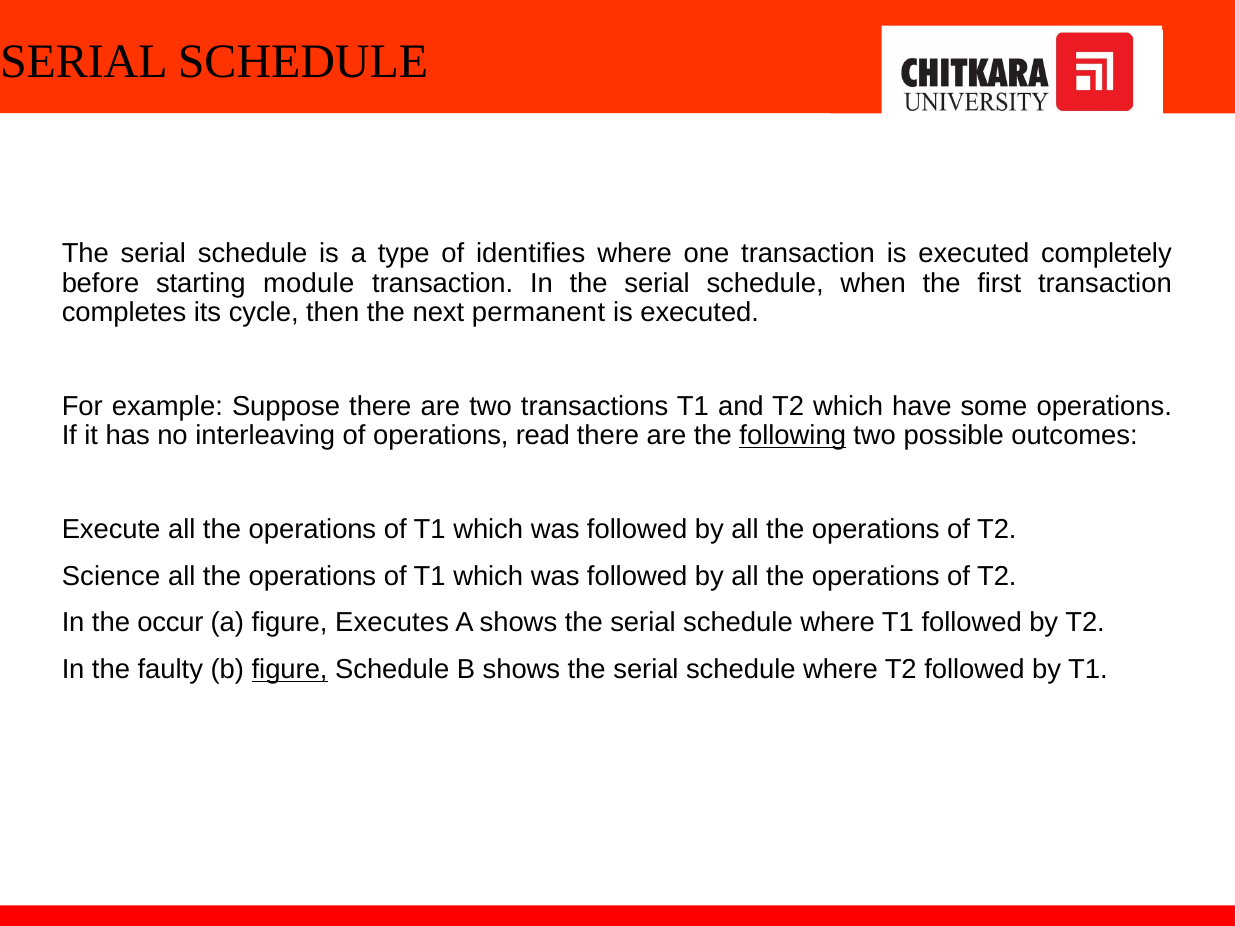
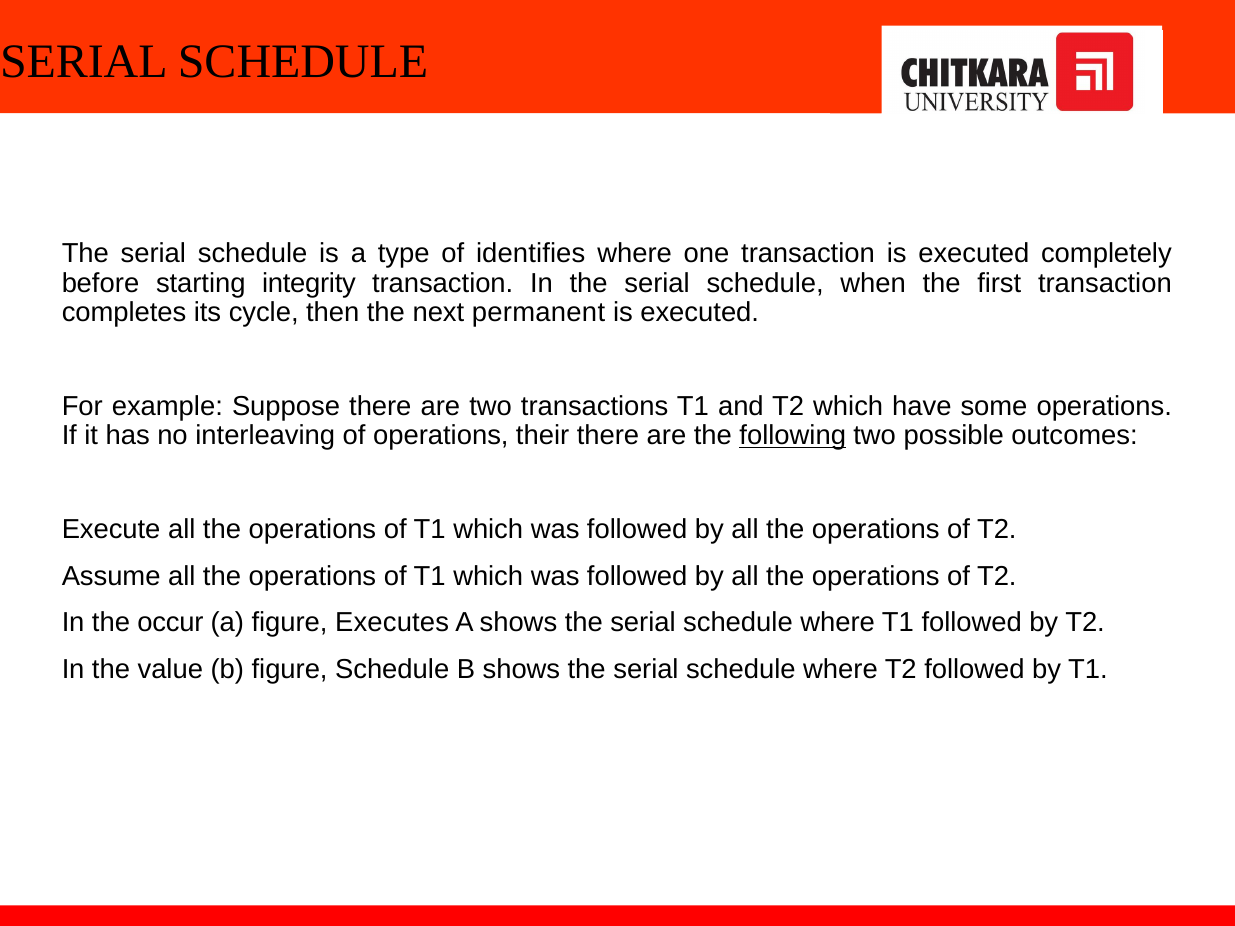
module: module -> integrity (309, 283)
read: read -> their (543, 436)
Science: Science -> Assume (111, 576)
faulty: faulty -> value (170, 670)
figure underline: present -> none (290, 670)
